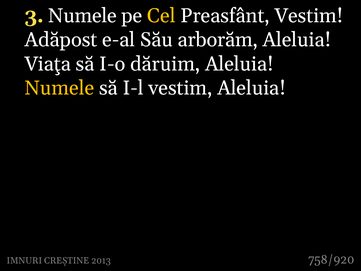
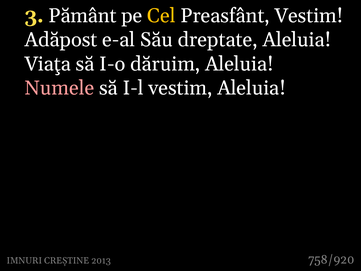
3 Numele: Numele -> Pământ (82, 16)
arborăm: arborăm -> dreptate (218, 40)
Numele colour: yellow -> pink (59, 88)
